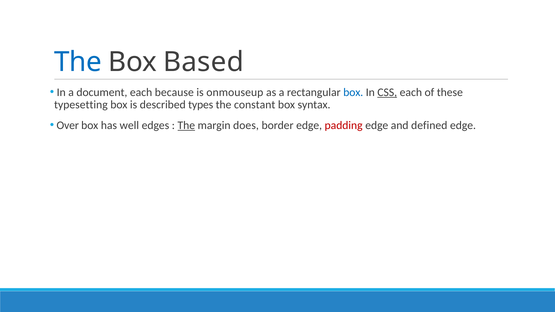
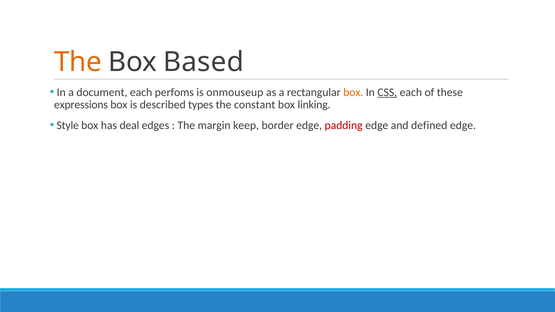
The colour: blue -> orange (78, 62)
because: because -> perfoms (174, 92)
box colour: blue -> orange (353, 92)
typesetting: typesetting -> expressions (81, 105)
syntax: syntax -> linking (314, 105)
Over: Over -> Style (68, 125)
well: well -> deal (129, 125)
The underline: present -> none (186, 125)
does: does -> keep (246, 125)
